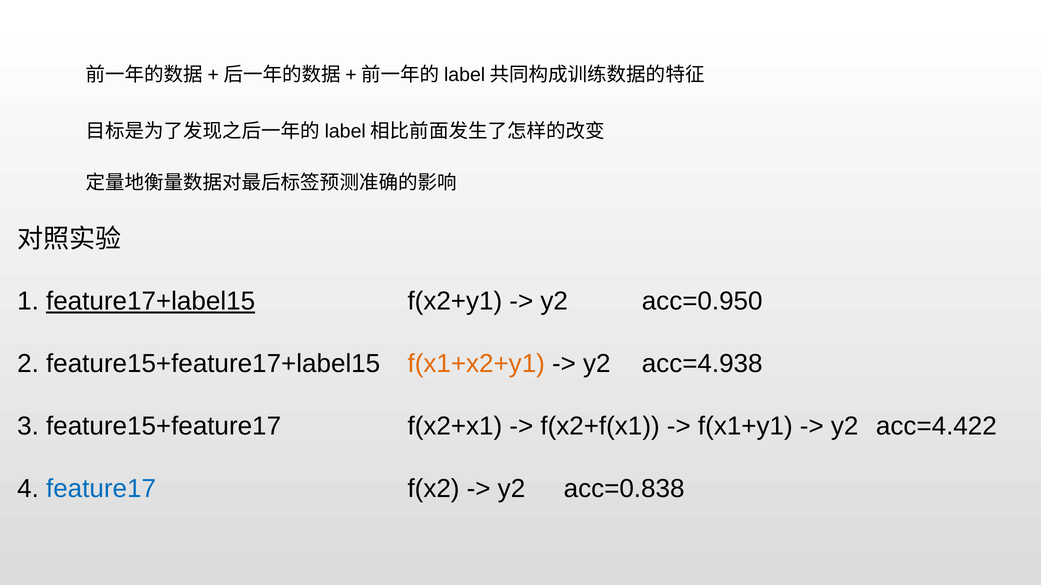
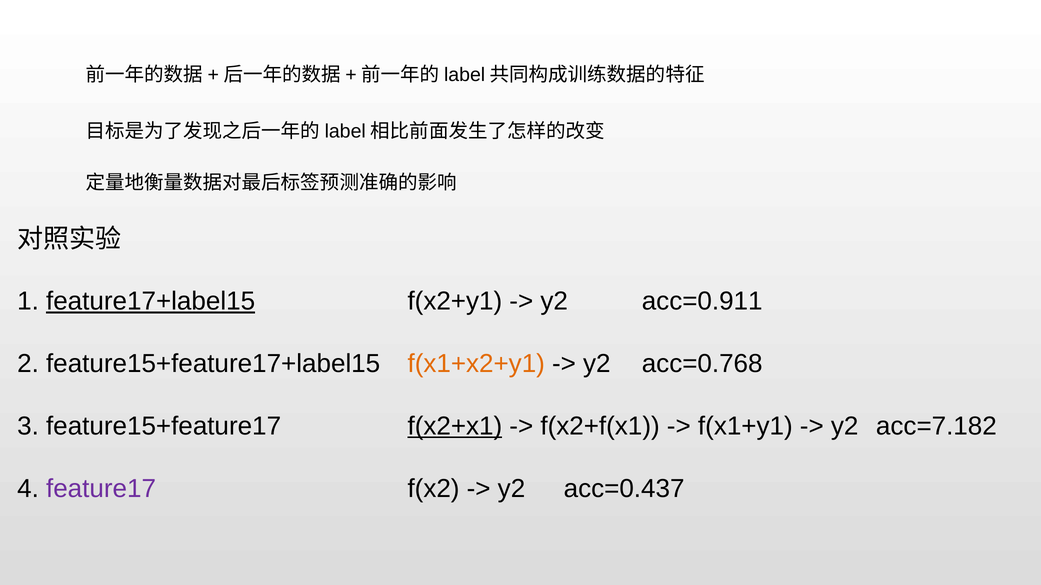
acc=0.950: acc=0.950 -> acc=0.911 (702, 302)
acc=4.938: acc=4.938 -> acc=0.768 (702, 364)
f(x2+x1 underline: none -> present (455, 427)
acc=4.422: acc=4.422 -> acc=7.182 (936, 427)
feature17 colour: blue -> purple (101, 489)
acc=0.838: acc=0.838 -> acc=0.437 (624, 489)
